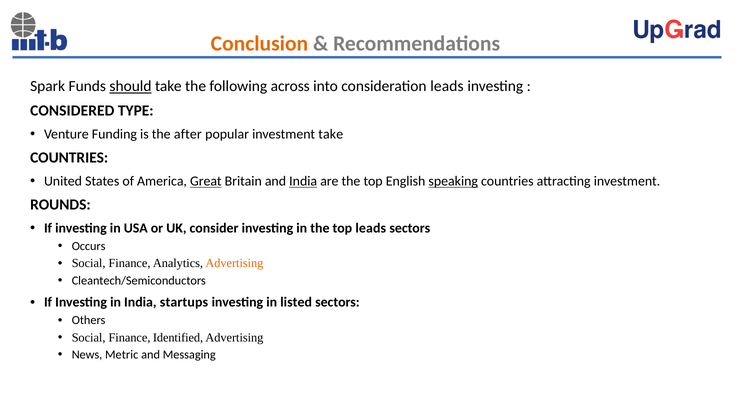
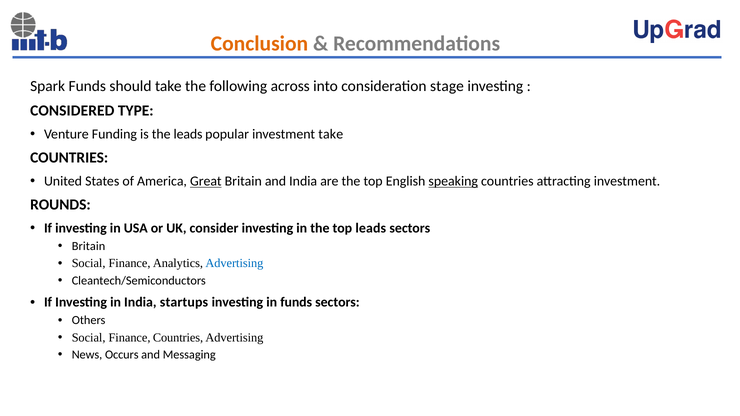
should underline: present -> none (130, 86)
consideration leads: leads -> stage (447, 86)
the after: after -> leads (188, 134)
India underline: present -> none (303, 181)
Occurs: Occurs -> Britain (89, 246)
Advertising colour: orange -> blue (234, 264)
in listed: listed -> funds (296, 303)
Finance Identified: Identified -> Countries (178, 338)
Metric: Metric -> Occurs (122, 355)
